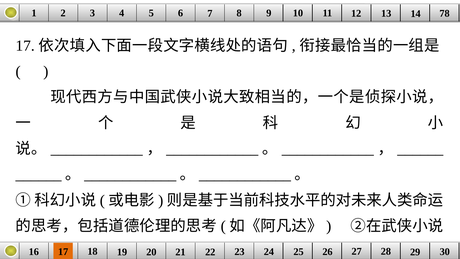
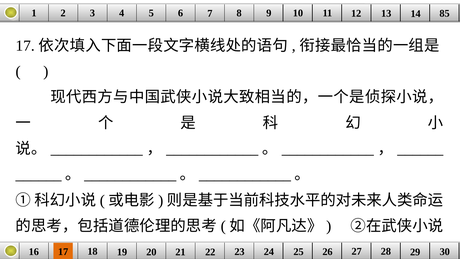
78: 78 -> 85 (445, 13)
